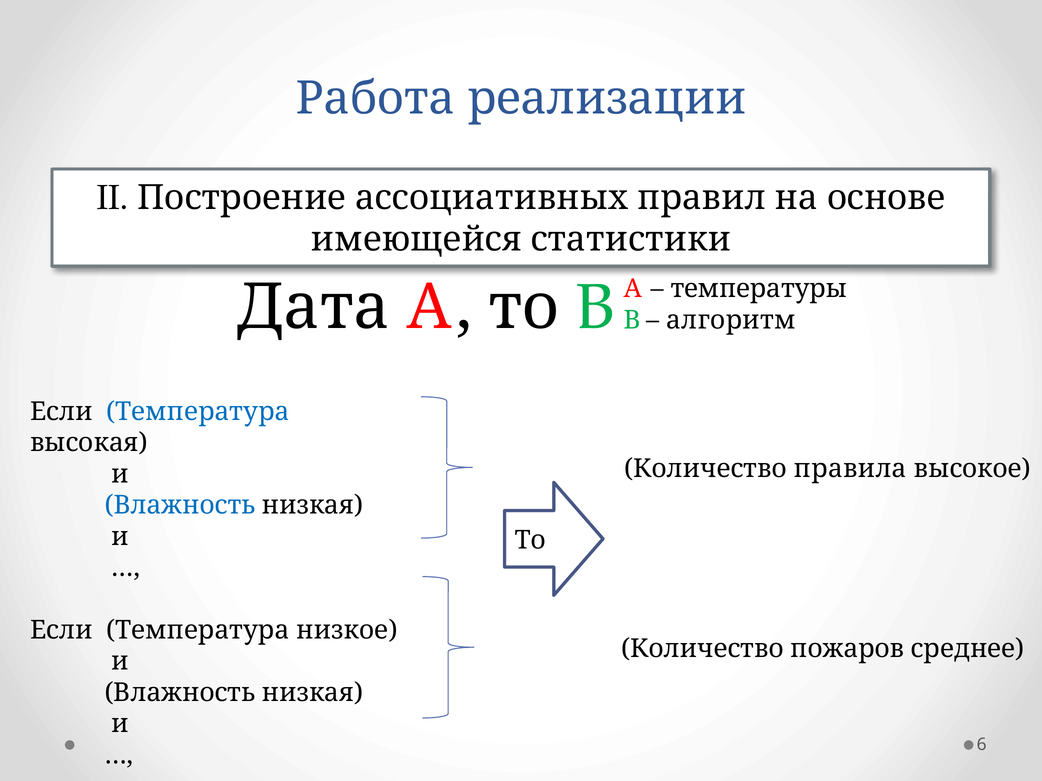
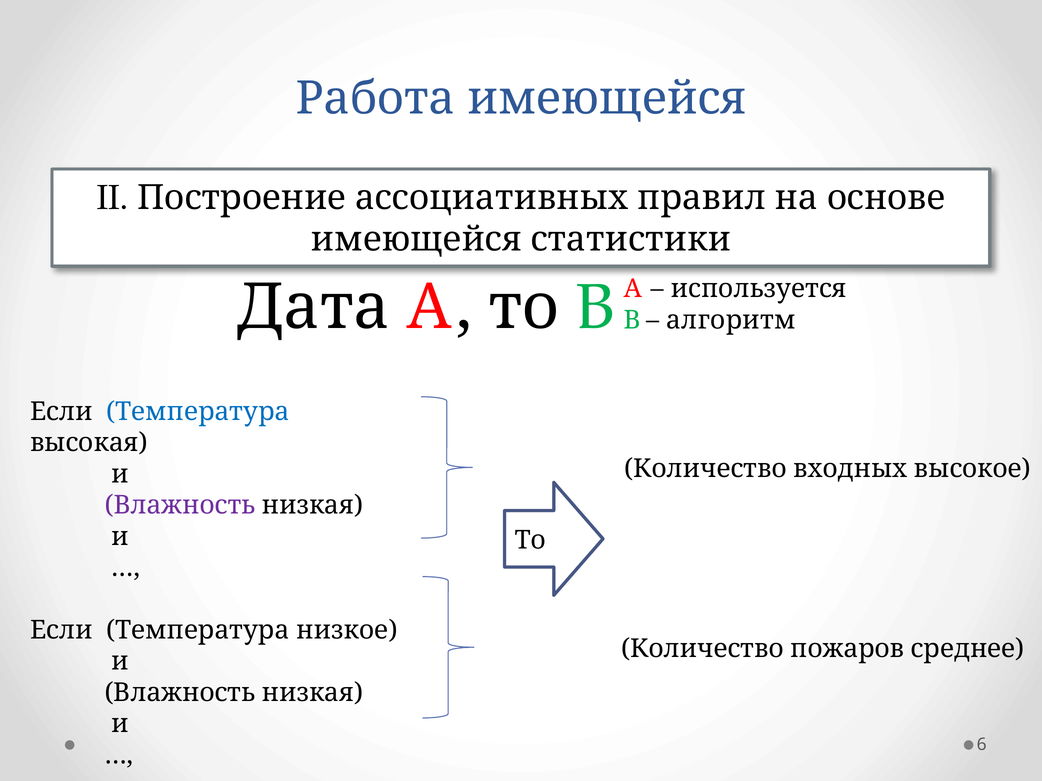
Работа реализации: реализации -> имеющейся (607, 98)
температуры: температуры -> используется (759, 289)
правила: правила -> входных (850, 469)
Влажность colour: blue -> purple (180, 506)
